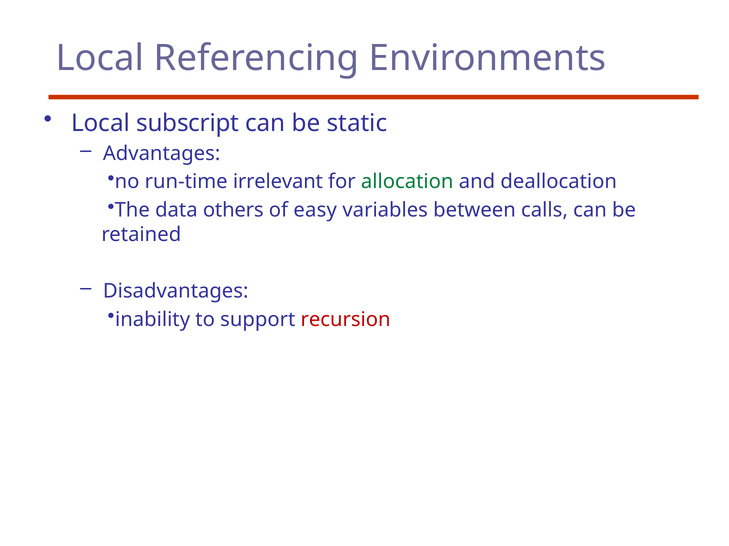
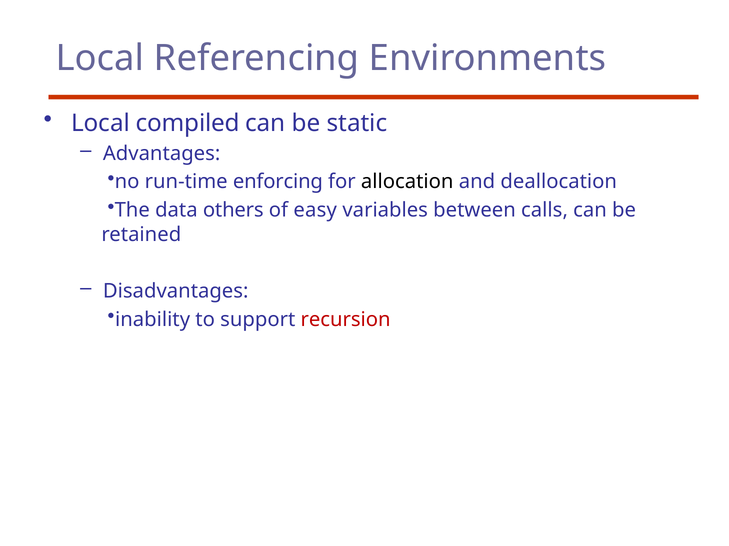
subscript: subscript -> compiled (188, 123)
irrelevant: irrelevant -> enforcing (278, 182)
allocation colour: green -> black (407, 182)
